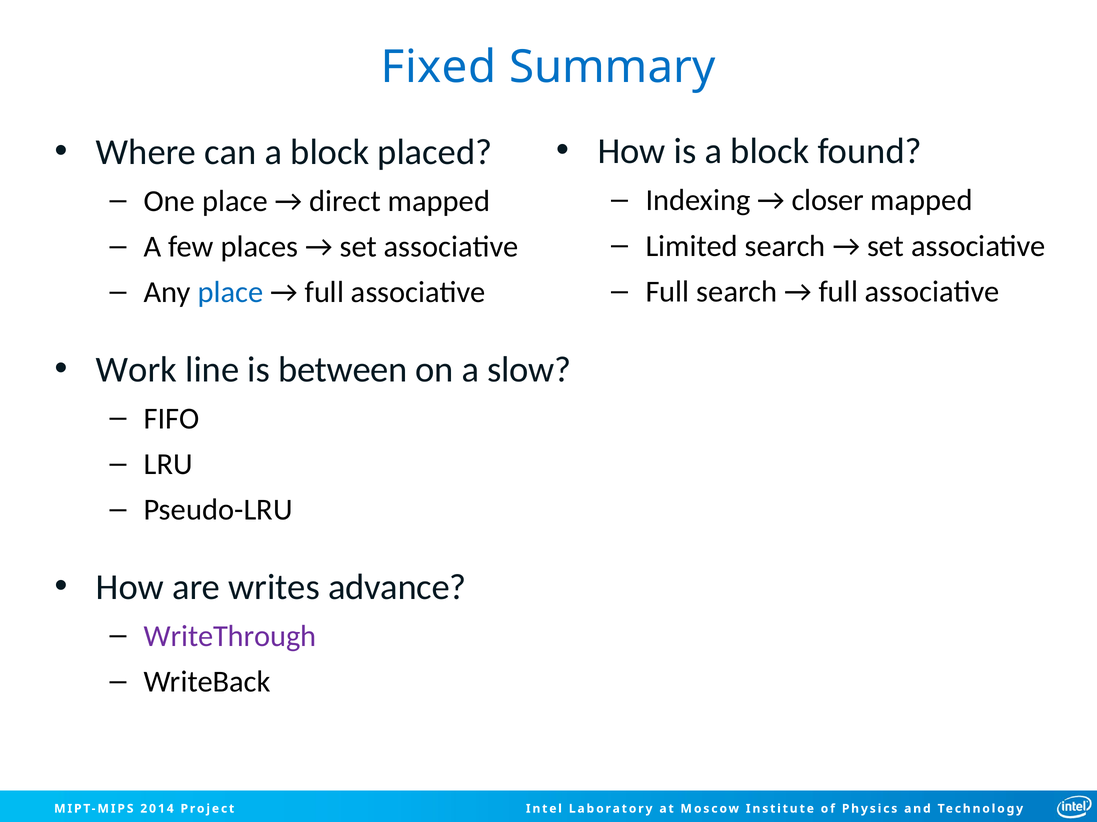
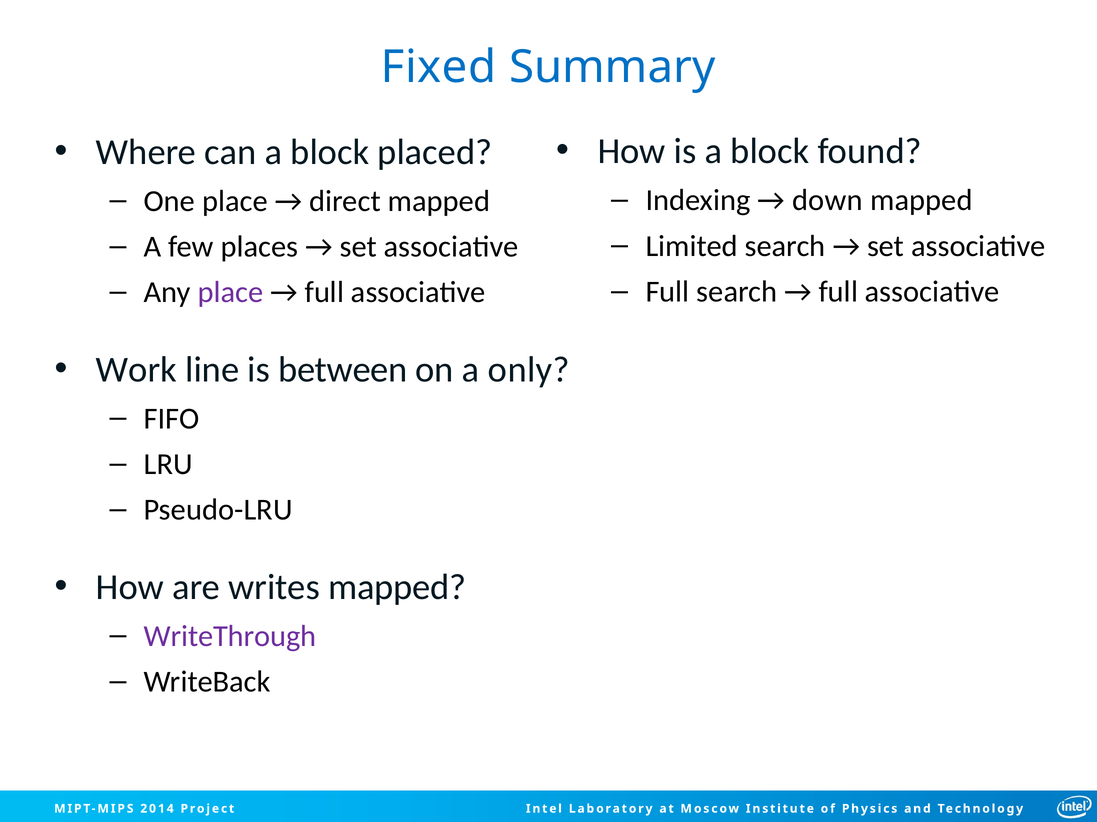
closer: closer -> down (828, 201)
place colour: blue -> purple (230, 293)
slow: slow -> only (529, 370)
writes advance: advance -> mapped (397, 588)
